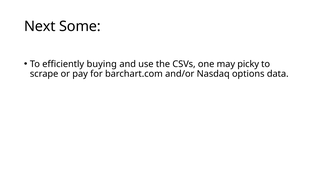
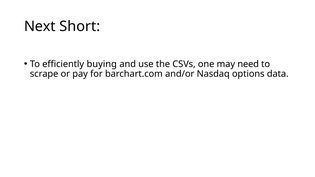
Some: Some -> Short (80, 26)
picky: picky -> need (248, 64)
